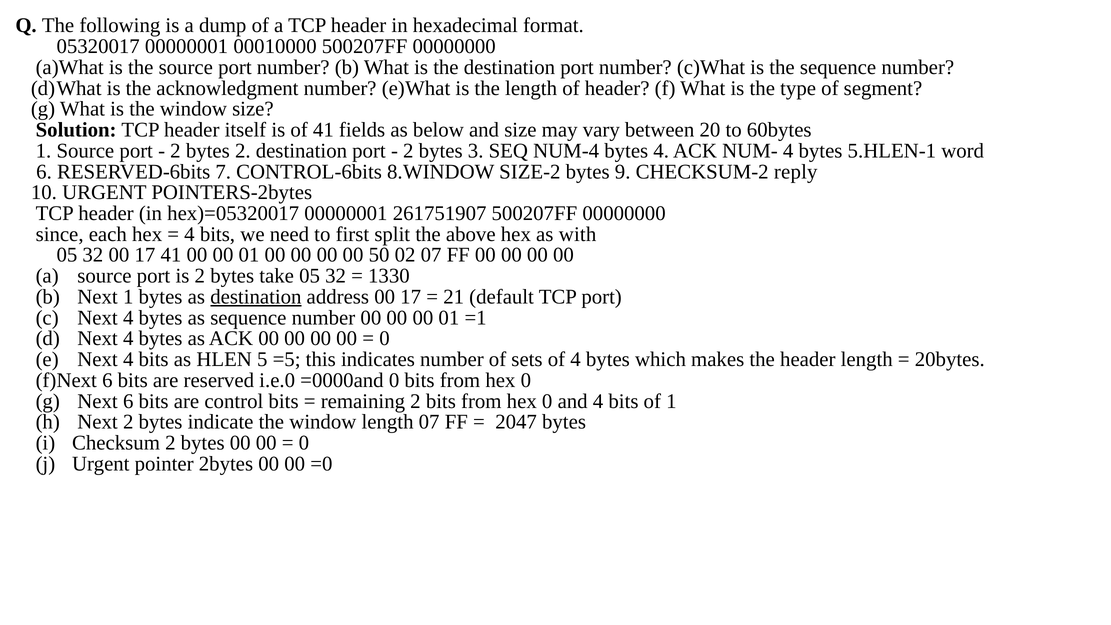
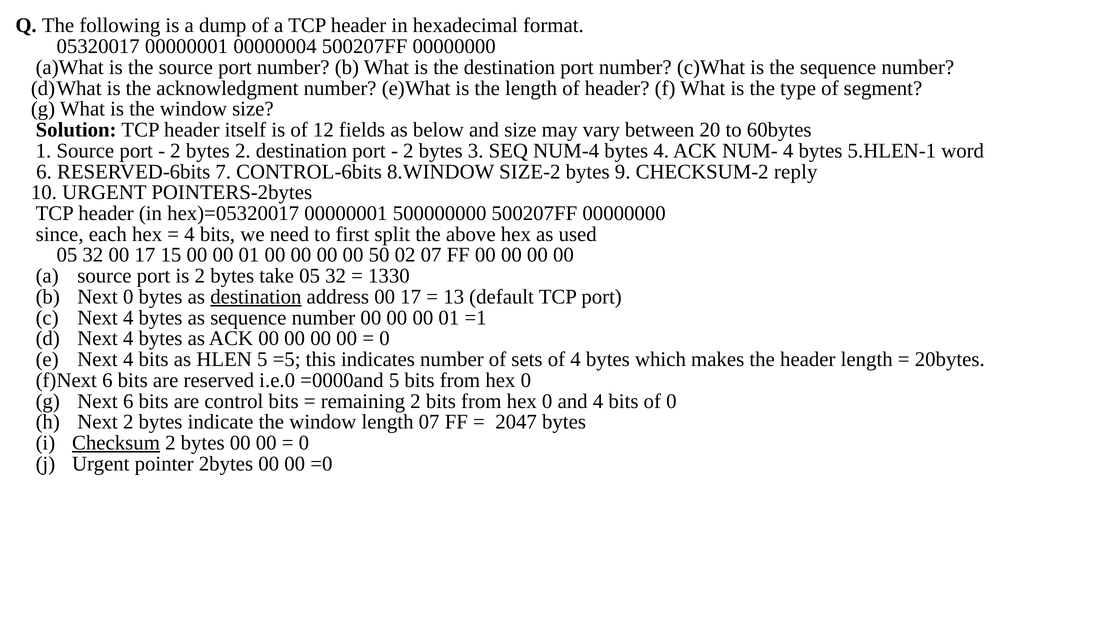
00010000: 00010000 -> 00000004 (275, 46)
of 41: 41 -> 12 (323, 130)
261751907: 261751907 -> 500000000 (440, 213)
with: with -> used (578, 234)
17 41: 41 -> 15 (171, 255)
Next 1: 1 -> 0 (128, 297)
21: 21 -> 13 (454, 297)
=0000and 0: 0 -> 5 (394, 380)
of 1: 1 -> 0 (671, 401)
Checksum underline: none -> present (116, 443)
